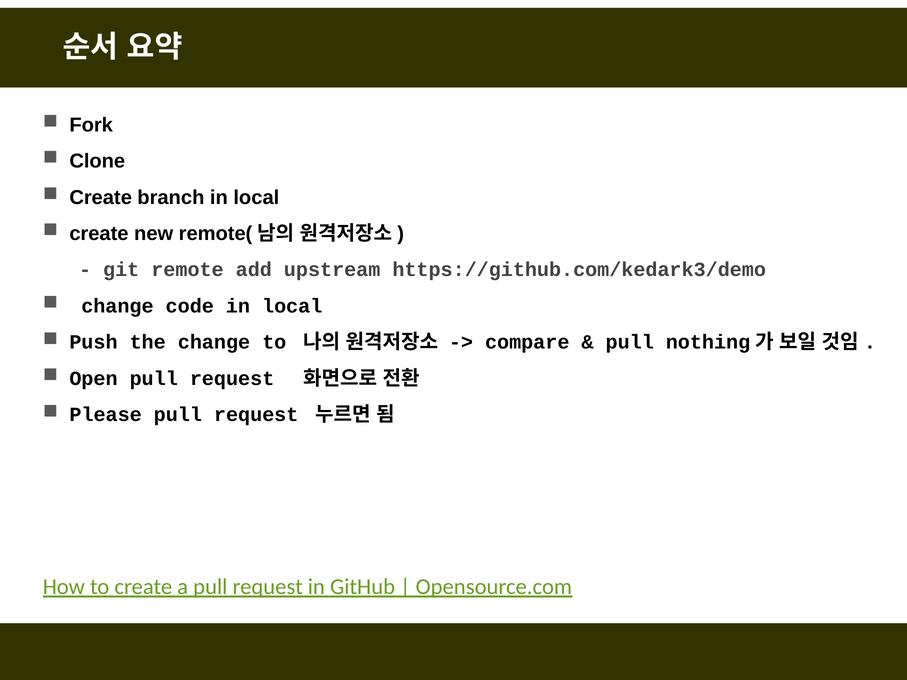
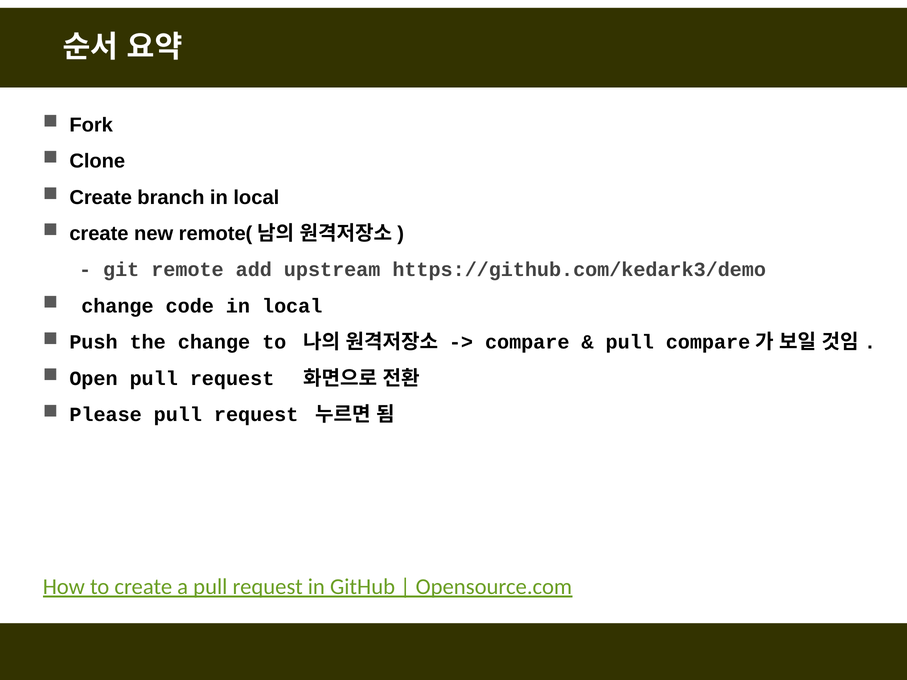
pull nothing: nothing -> compare (708, 342)
